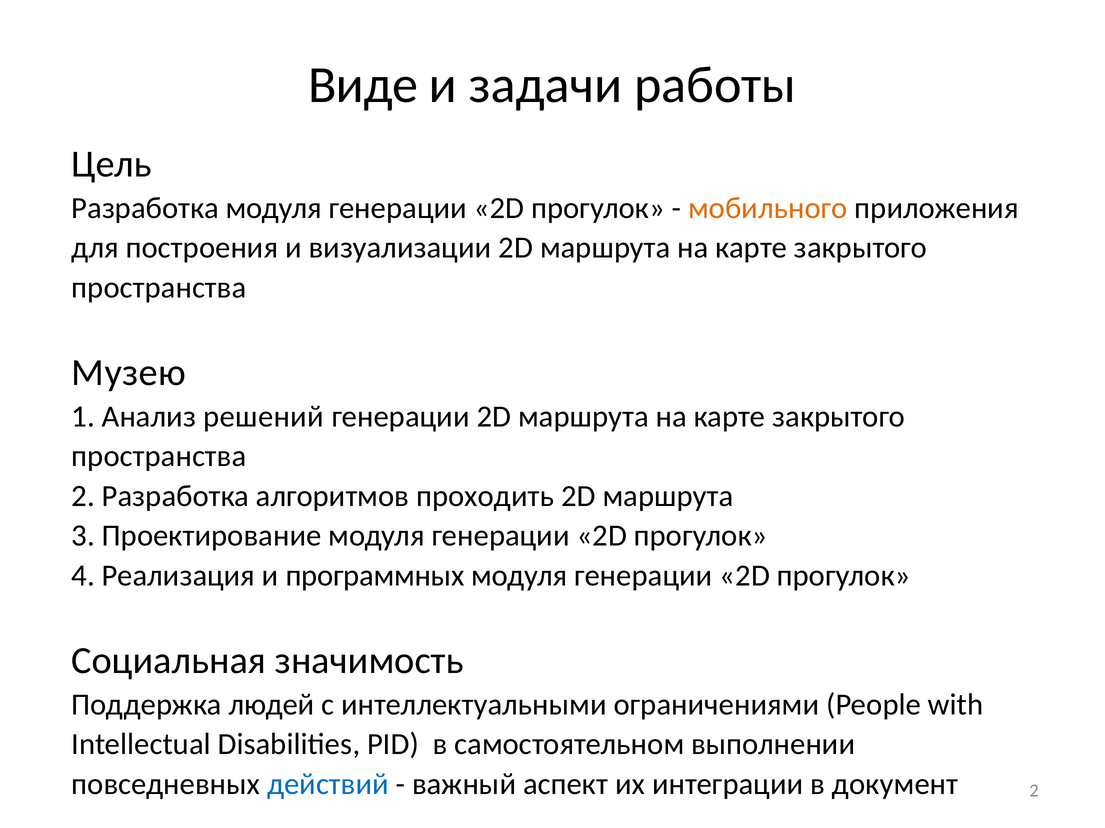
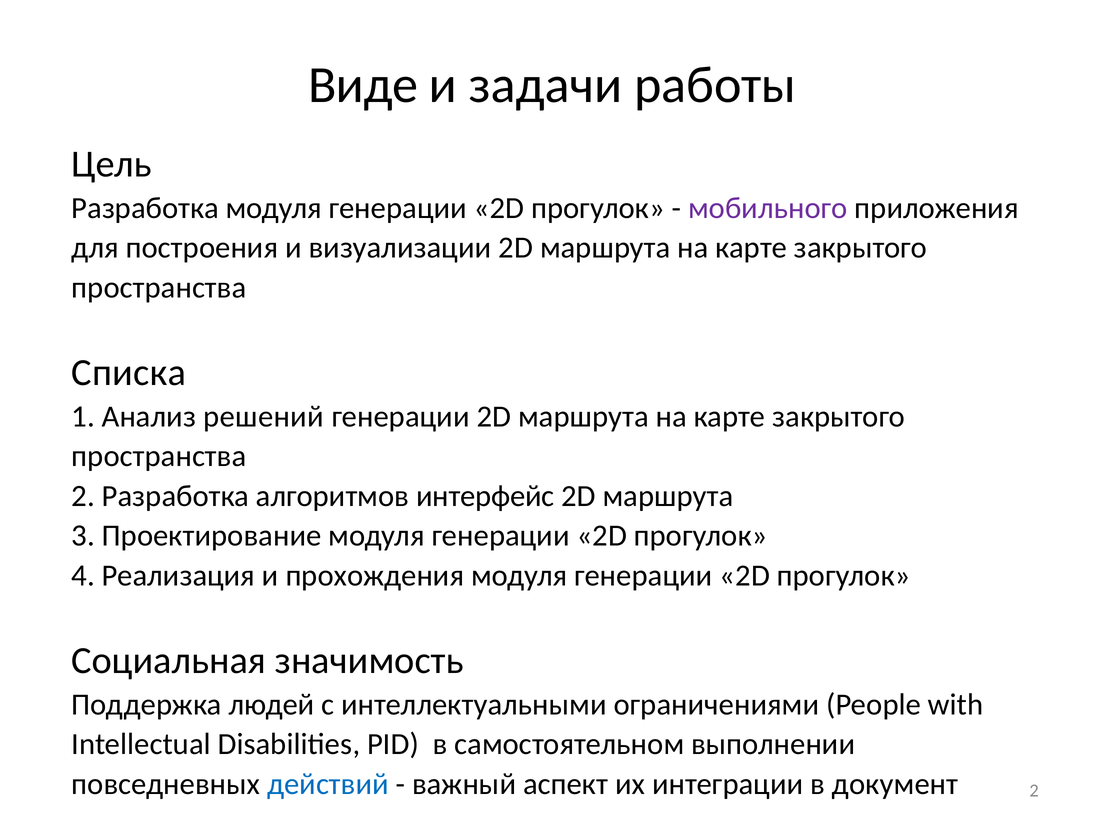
мобильного colour: orange -> purple (768, 208)
Музею: Музею -> Списка (129, 373)
проходить: проходить -> интерфейс (485, 496)
программных: программных -> прохождения (375, 576)
